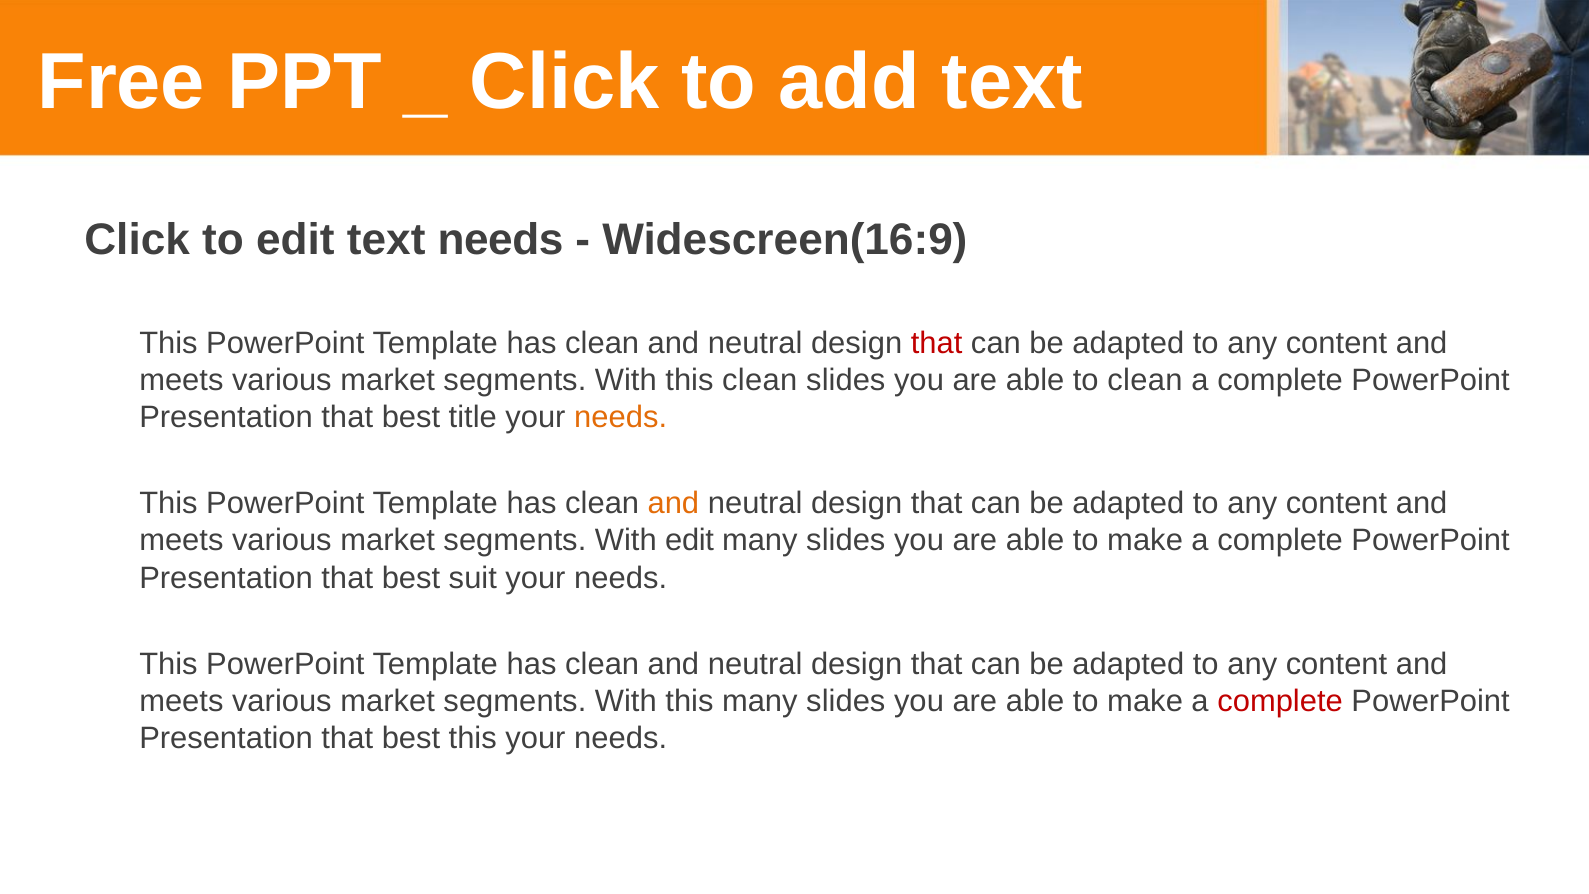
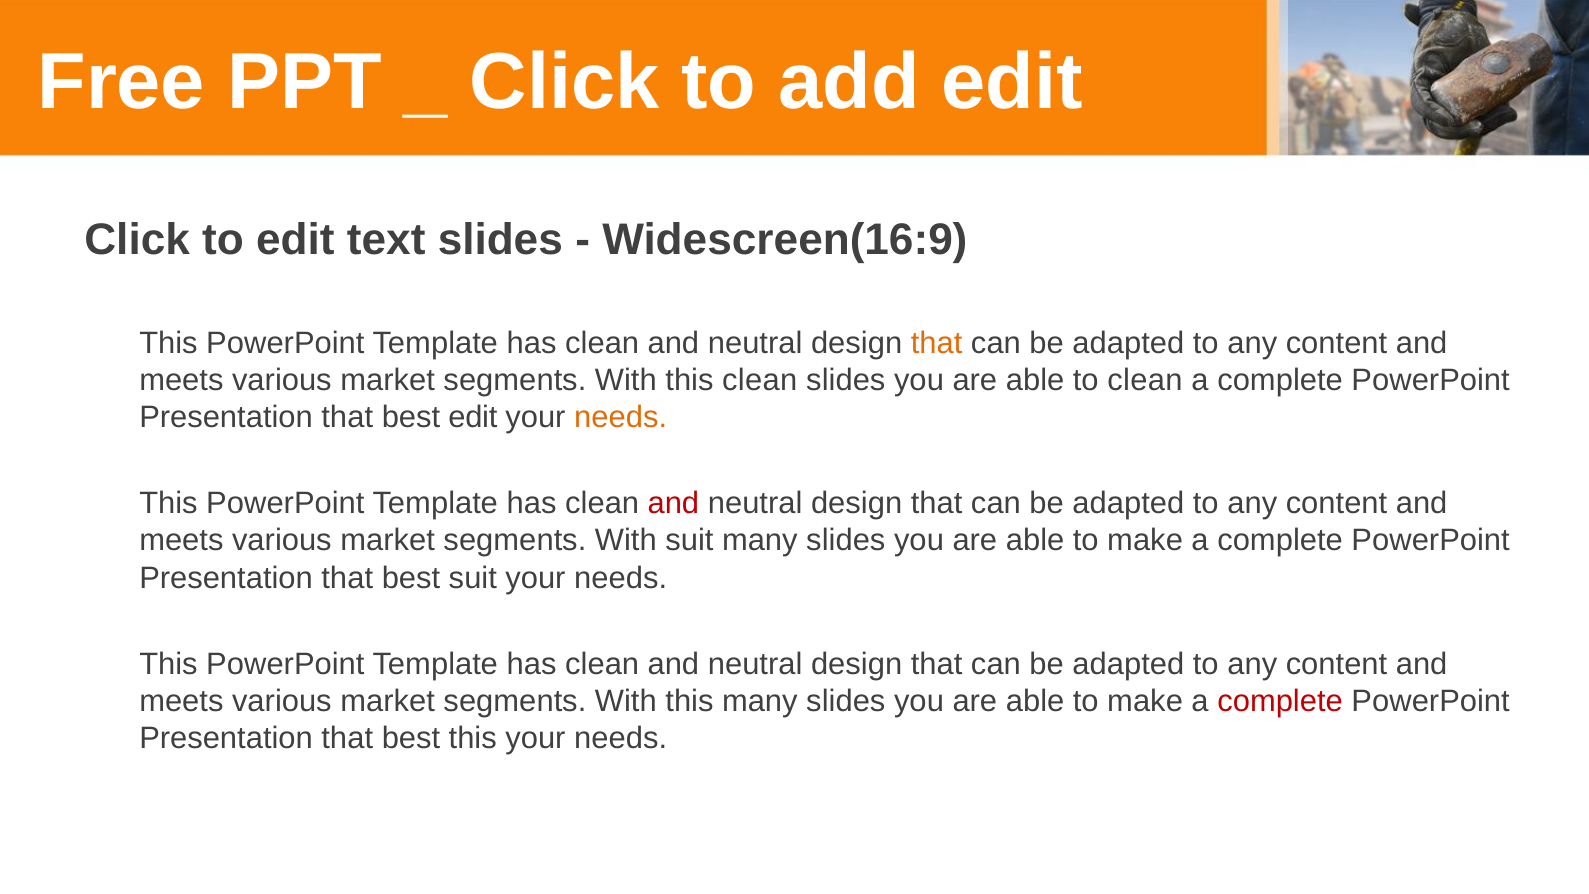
add text: text -> edit (1012, 82)
text needs: needs -> slides (500, 240)
that colour: red -> orange (937, 343)
best title: title -> edit (473, 417)
and colour: orange -> red (673, 504)
With edit: edit -> suit (689, 541)
